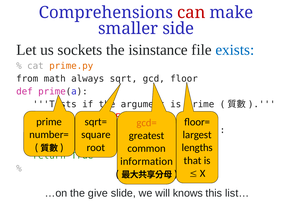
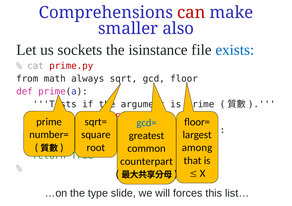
side: side -> also (178, 28)
prime.py colour: orange -> red (71, 66)
gcd= colour: orange -> blue (147, 123)
lengths: lengths -> among (197, 147)
information: information -> counterpart (147, 161)
give: give -> type (98, 193)
knows: knows -> forces (188, 193)
